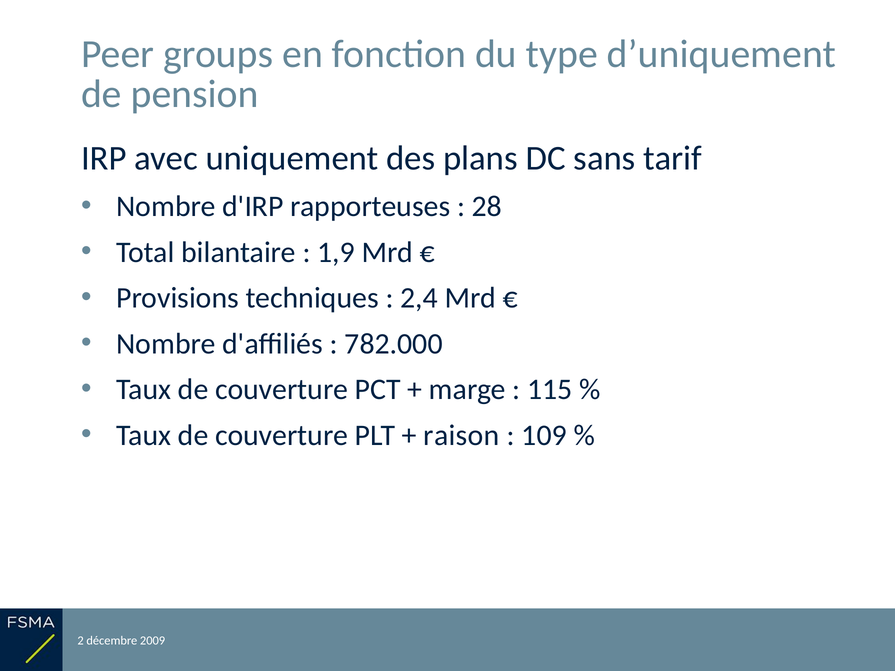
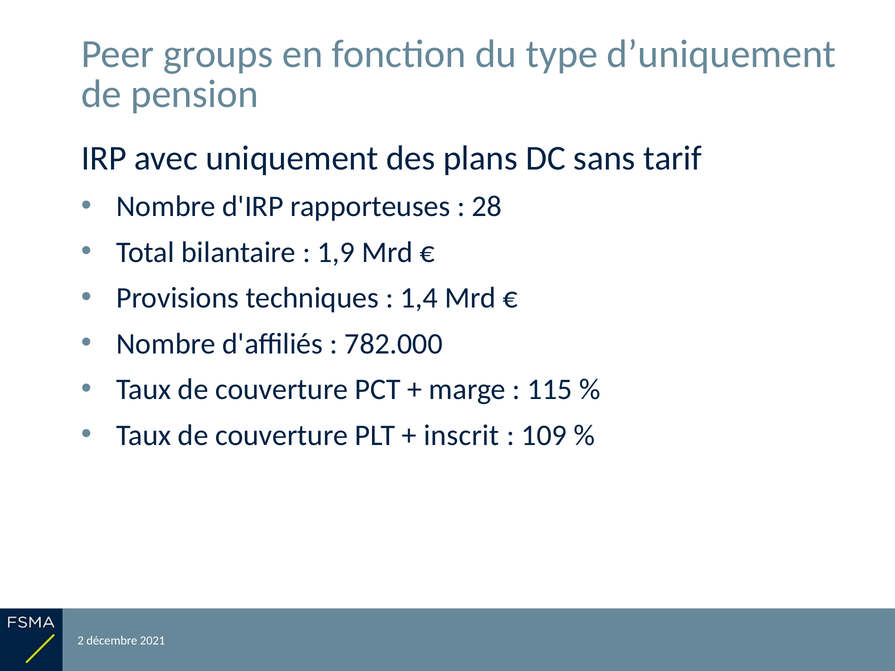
2,4: 2,4 -> 1,4 (419, 298)
raison: raison -> inscrit (461, 435)
2009: 2009 -> 2021 (153, 641)
